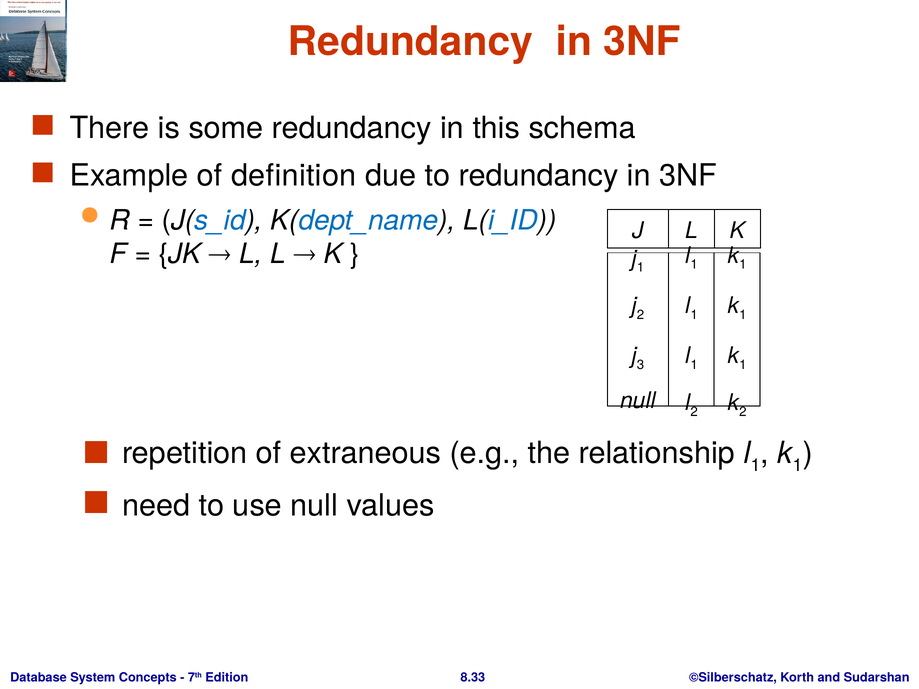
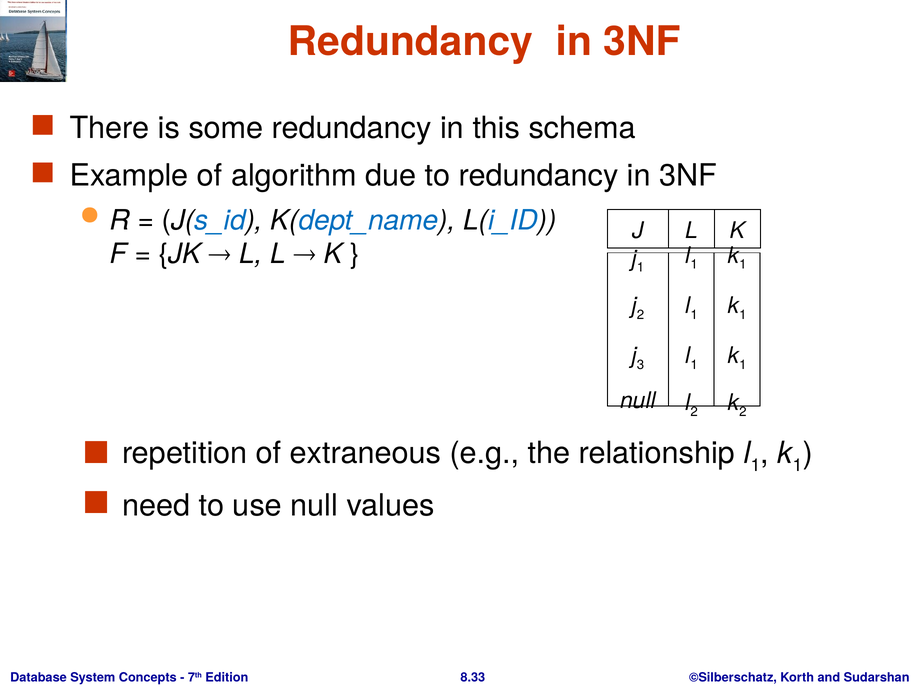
definition: definition -> algorithm (294, 176)
